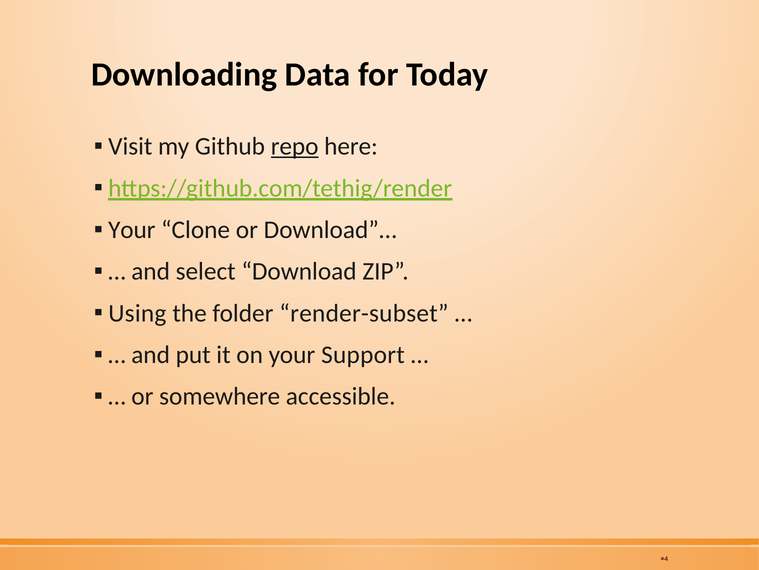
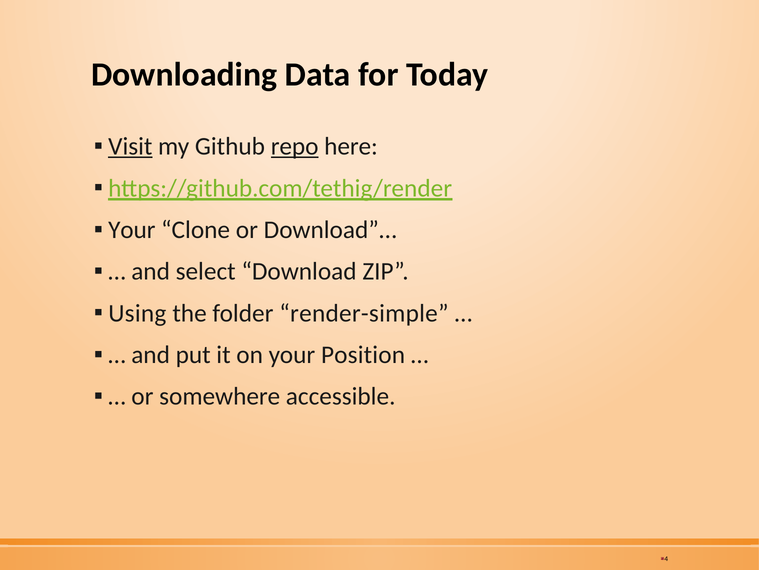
Visit underline: none -> present (130, 146)
render-subset: render-subset -> render-simple (364, 313)
Support: Support -> Position (363, 354)
